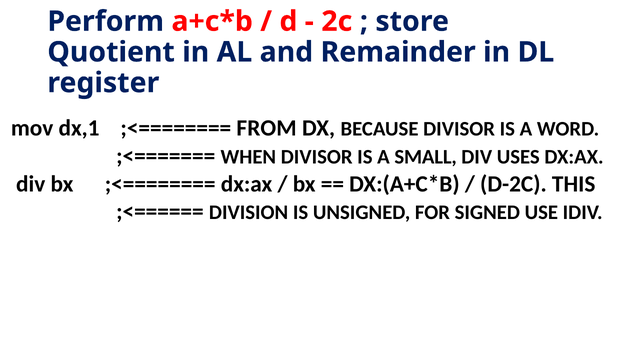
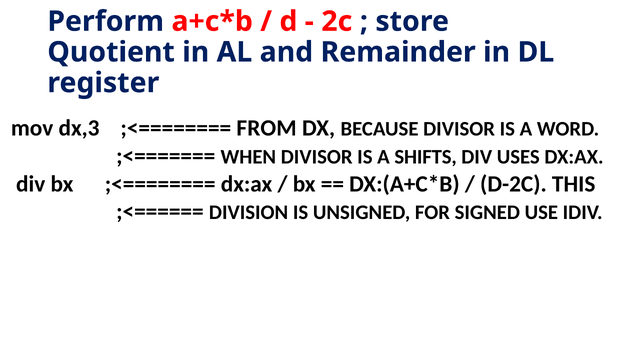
dx,1: dx,1 -> dx,3 (79, 128)
SMALL: SMALL -> SHIFTS (426, 157)
